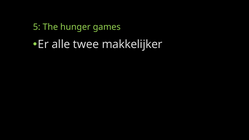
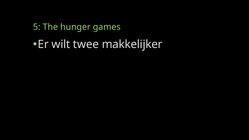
alle: alle -> wilt (61, 44)
